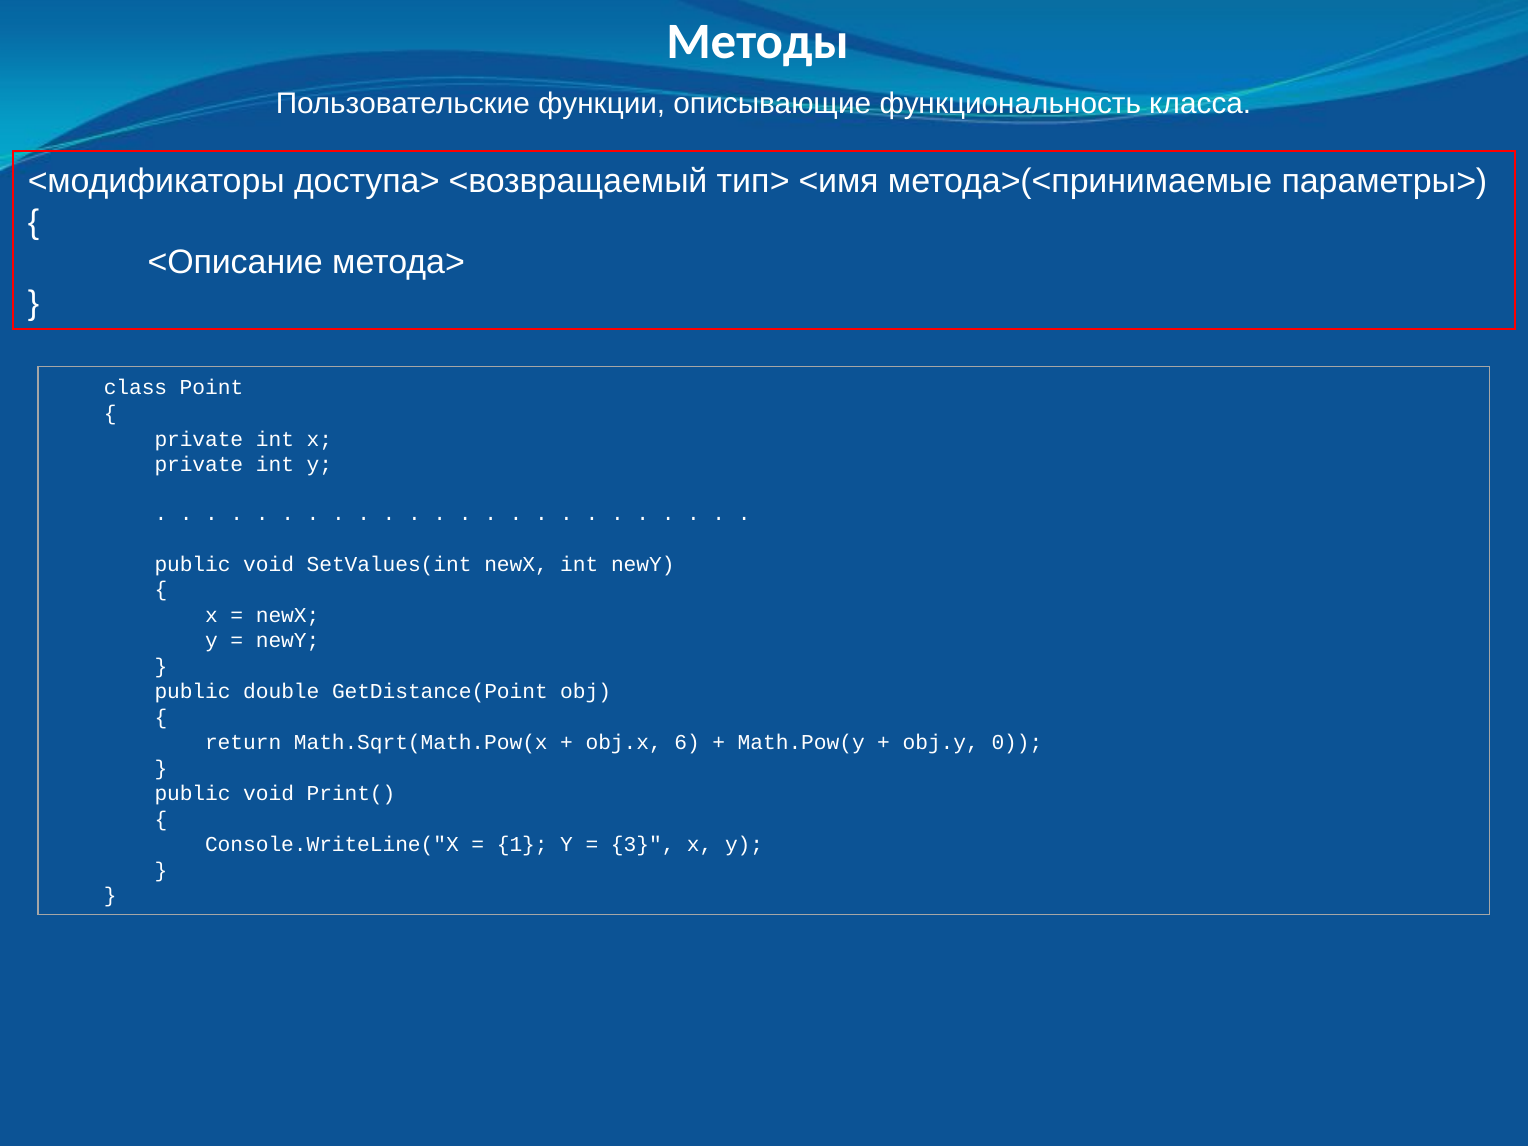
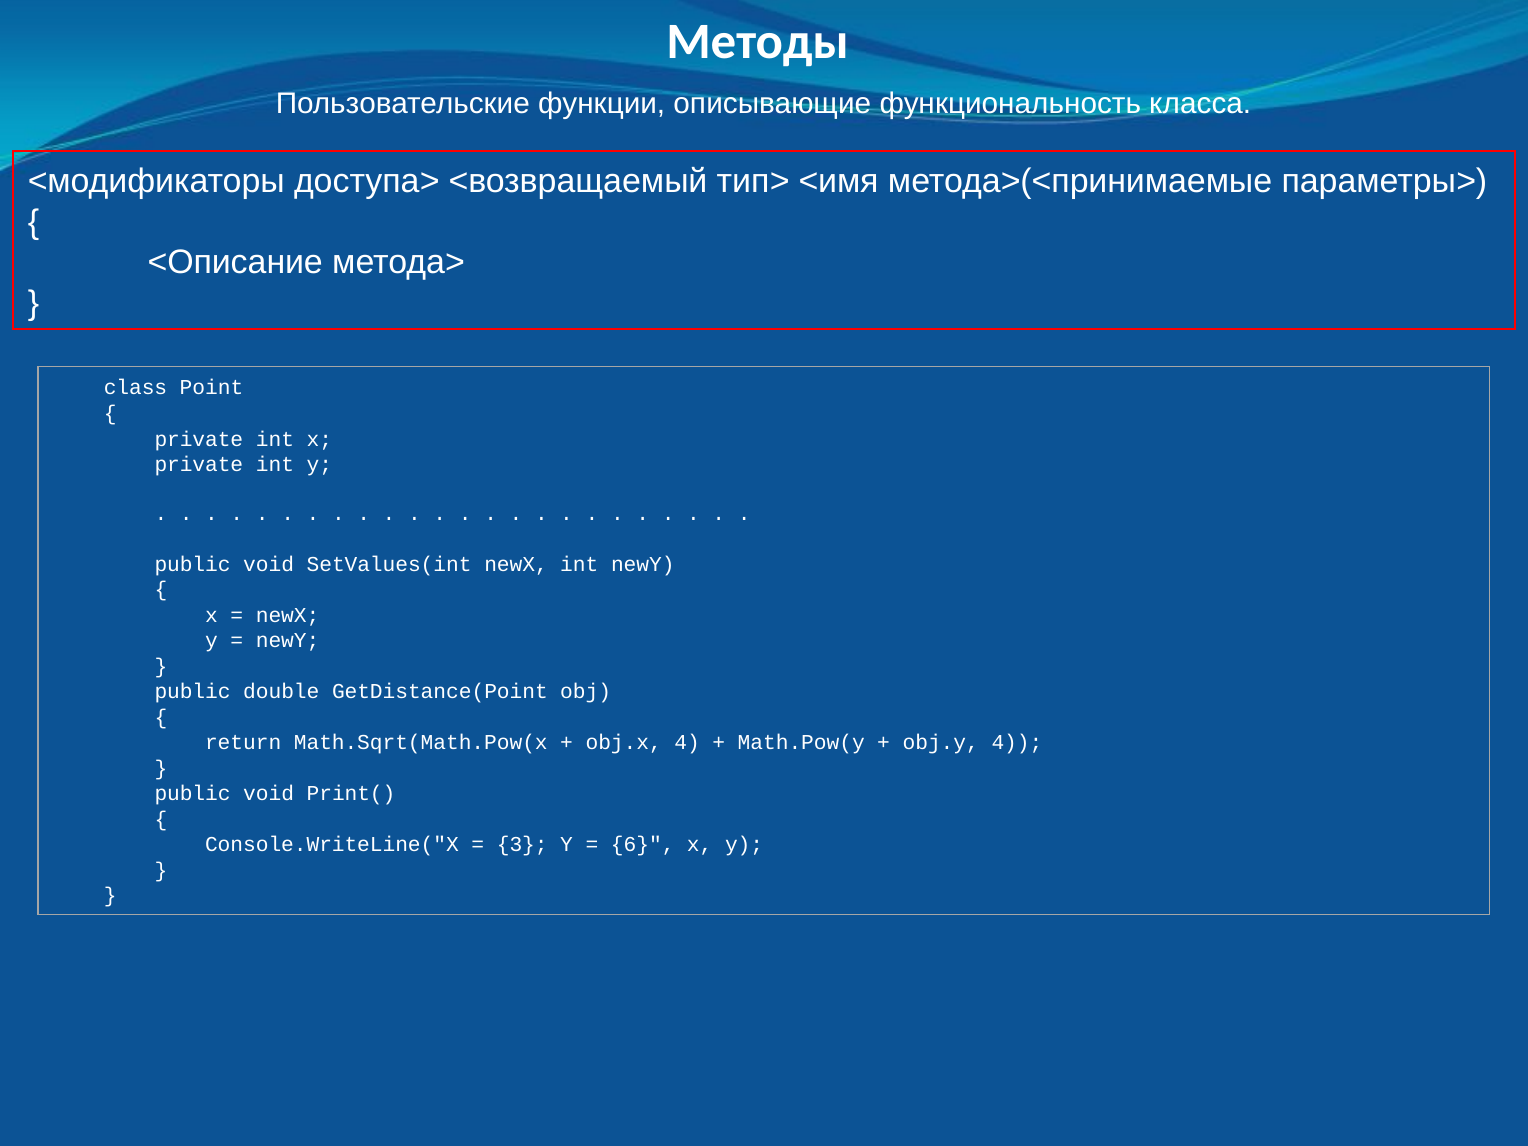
obj.x 6: 6 -> 4 (687, 743)
obj.y 0: 0 -> 4 (1017, 743)
1: 1 -> 3 (522, 845)
3: 3 -> 6 (643, 845)
